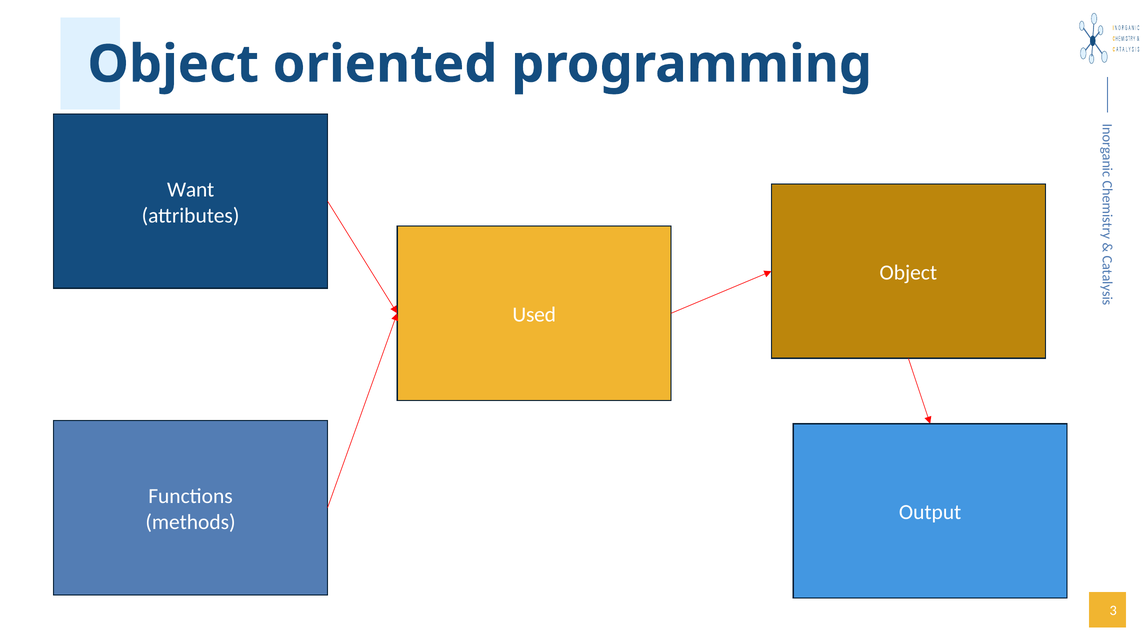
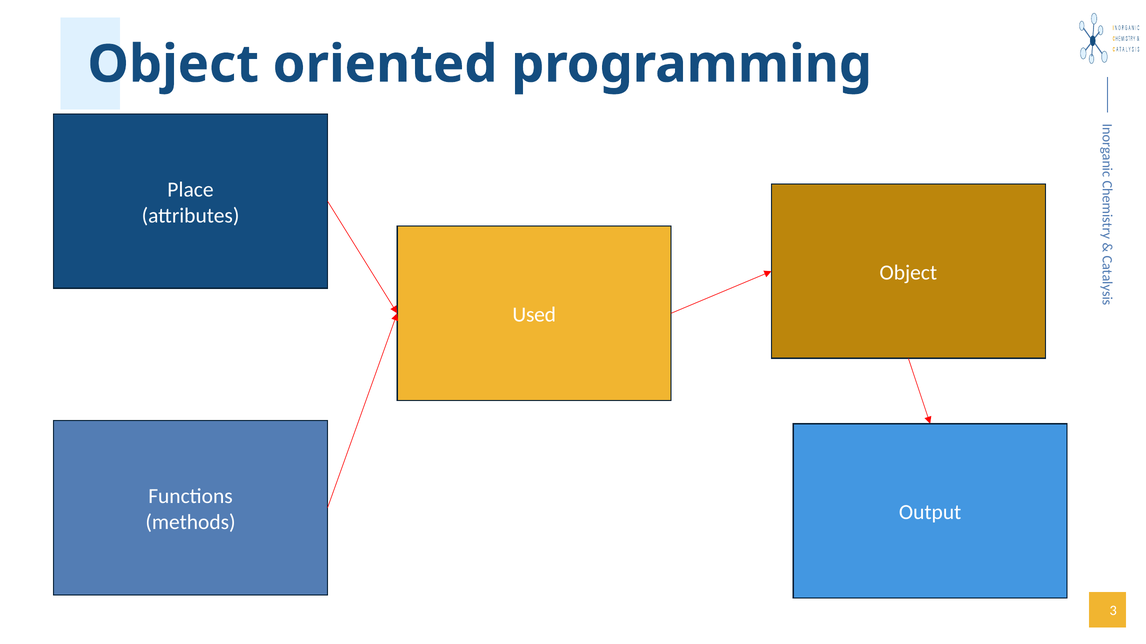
Want: Want -> Place (191, 190)
